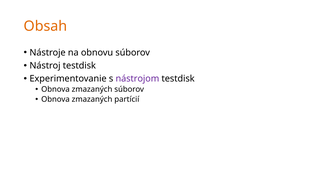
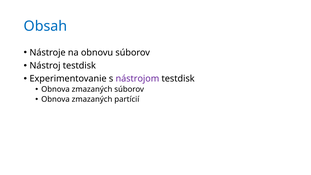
Obsah colour: orange -> blue (45, 26)
